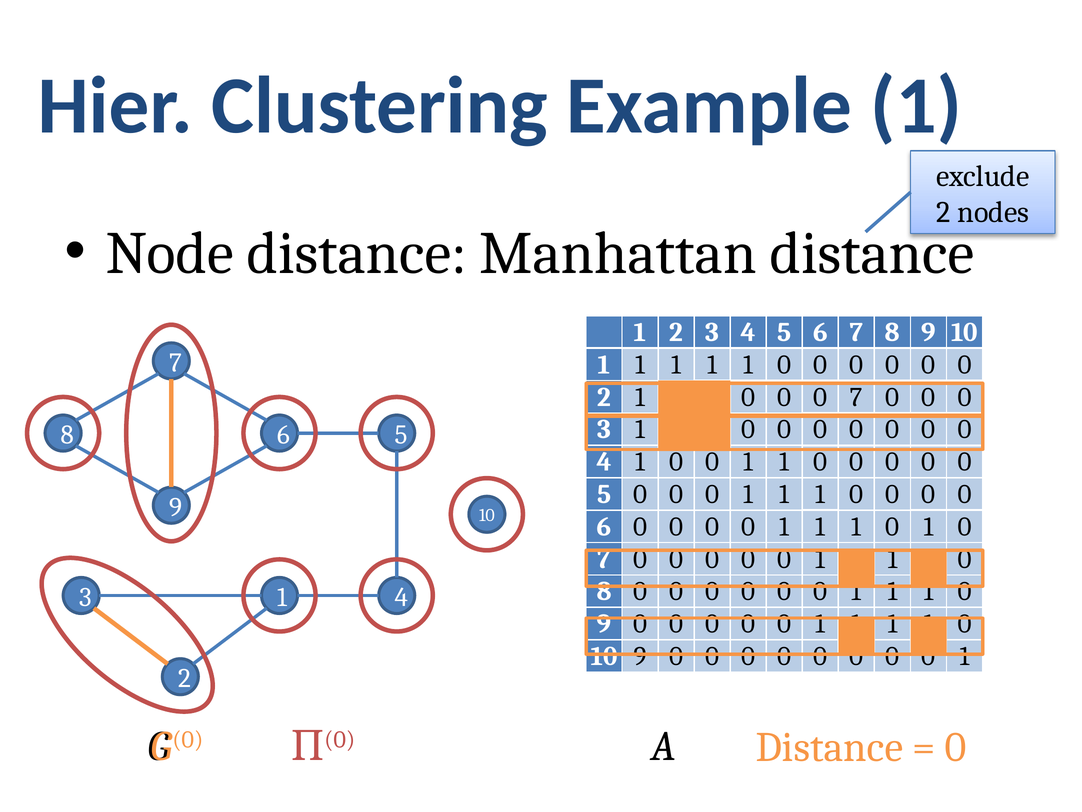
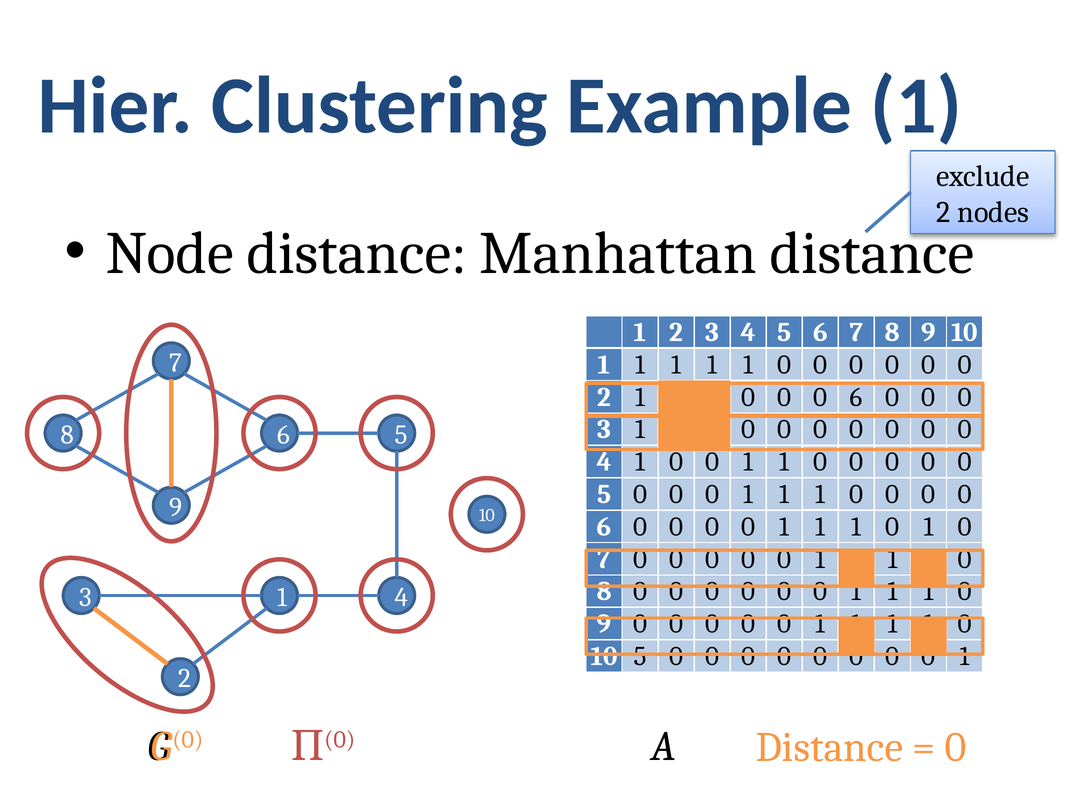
7: 7 -> 6 (856, 397)
10 9: 9 -> 5 (640, 656)
